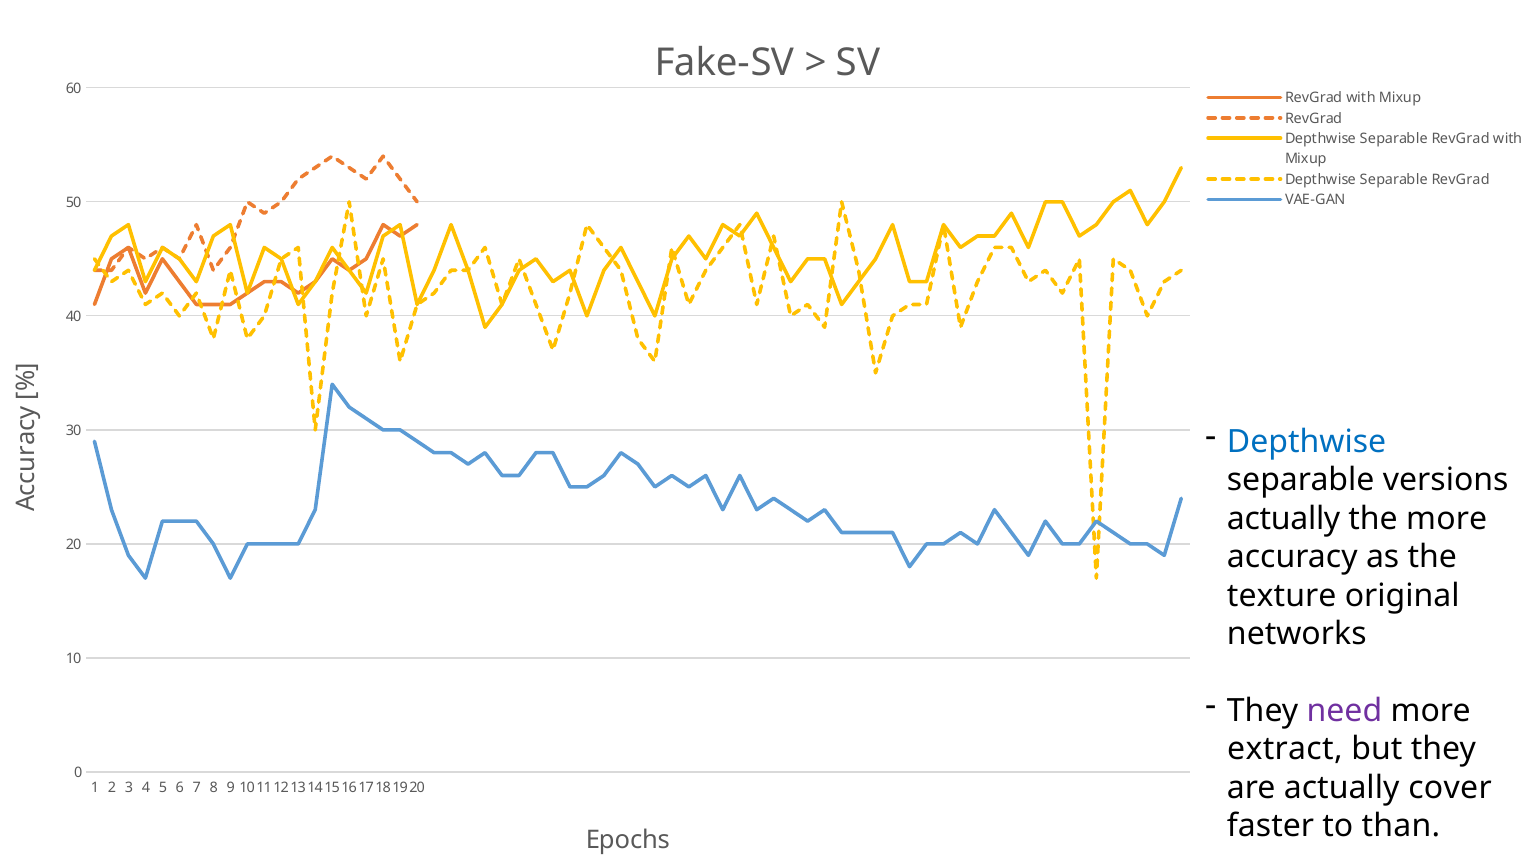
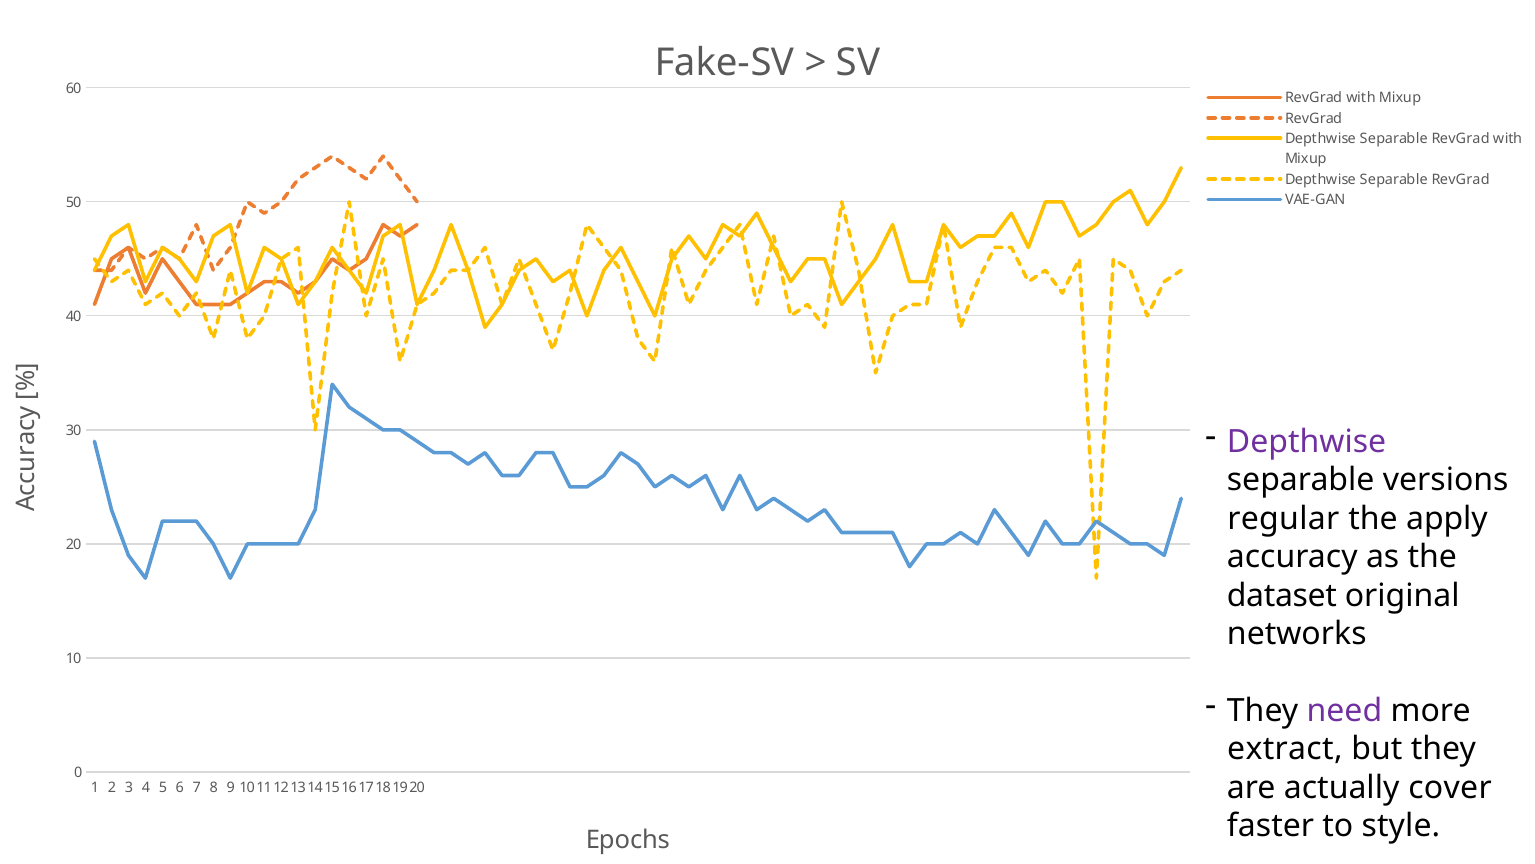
Depthwise colour: blue -> purple (1307, 442)
actually: actually -> regular (1283, 518)
the more: more -> apply (1447, 518)
texture: texture -> dataset (1282, 595)
than: than -> style (1401, 825)
